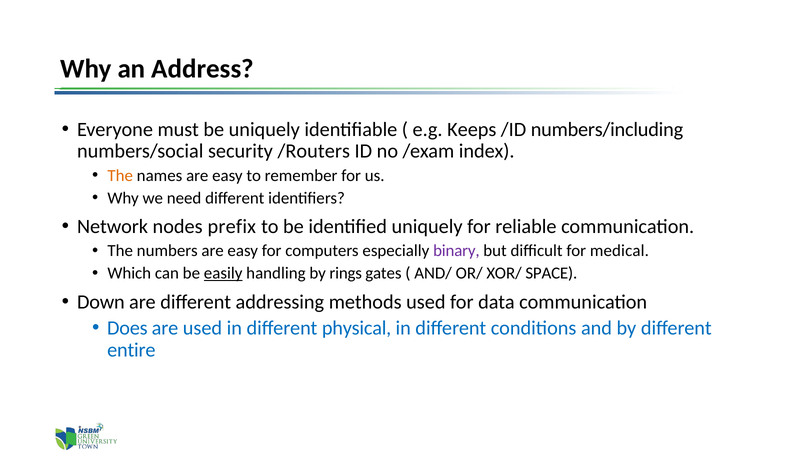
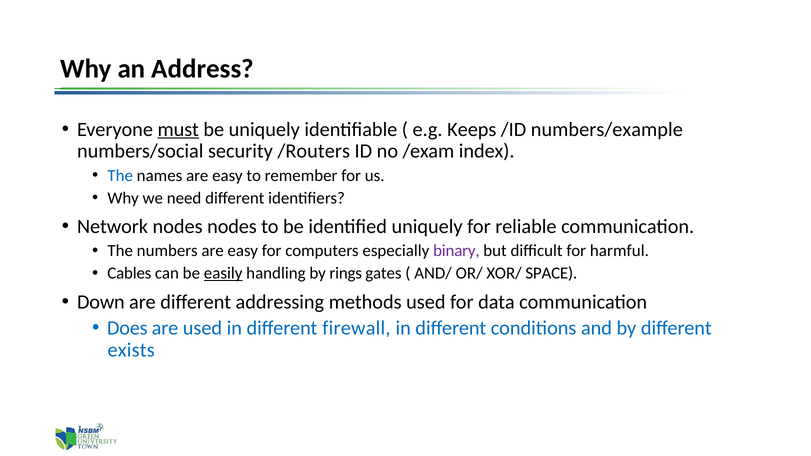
must underline: none -> present (178, 129)
numbers/including: numbers/including -> numbers/example (607, 129)
The colour: orange -> blue (120, 176)
nodes prefix: prefix -> nodes (232, 227)
medical: medical -> harmful (619, 251)
Which: Which -> Cables (129, 273)
physical: physical -> firewall (356, 328)
entire: entire -> exists (131, 350)
